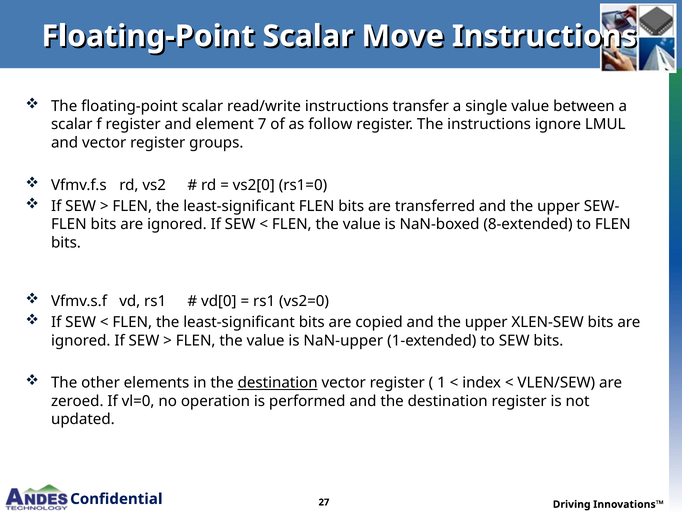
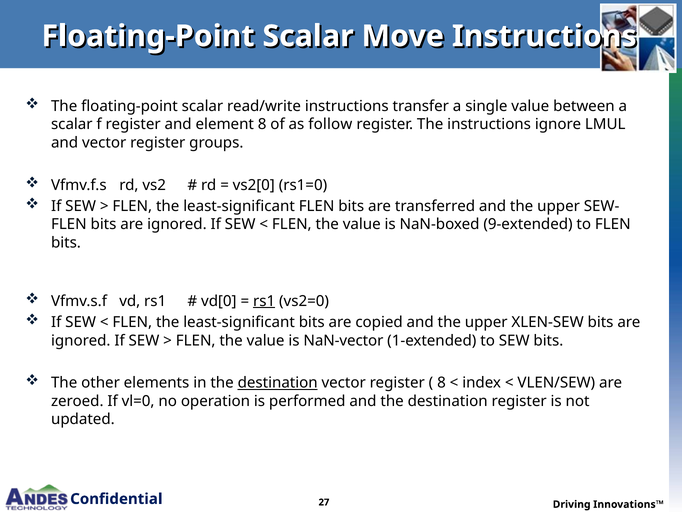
element 7: 7 -> 8 (262, 124)
8-extended: 8-extended -> 9-extended (528, 224)
rs1 underline: none -> present (264, 301)
NaN-upper: NaN-upper -> NaN-vector (343, 340)
1: 1 -> 8 (441, 383)
